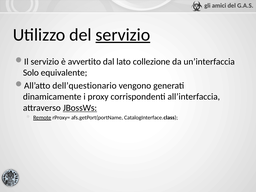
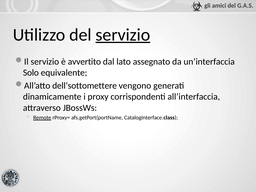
collezione: collezione -> assegnato (152, 62)
dell’questionario: dell’questionario -> dell’sottomettere (85, 86)
JBossWs underline: present -> none (80, 108)
